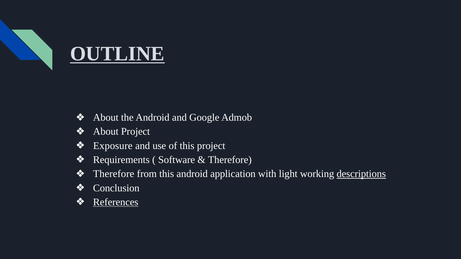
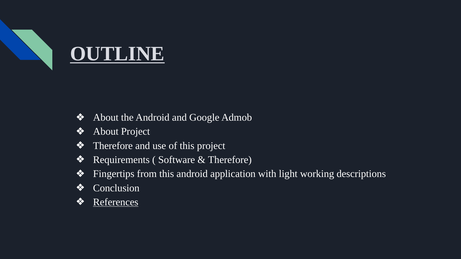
Exposure: Exposure -> Therefore (113, 146)
Therefore: Therefore -> Fingertips (114, 174)
descriptions underline: present -> none (361, 174)
